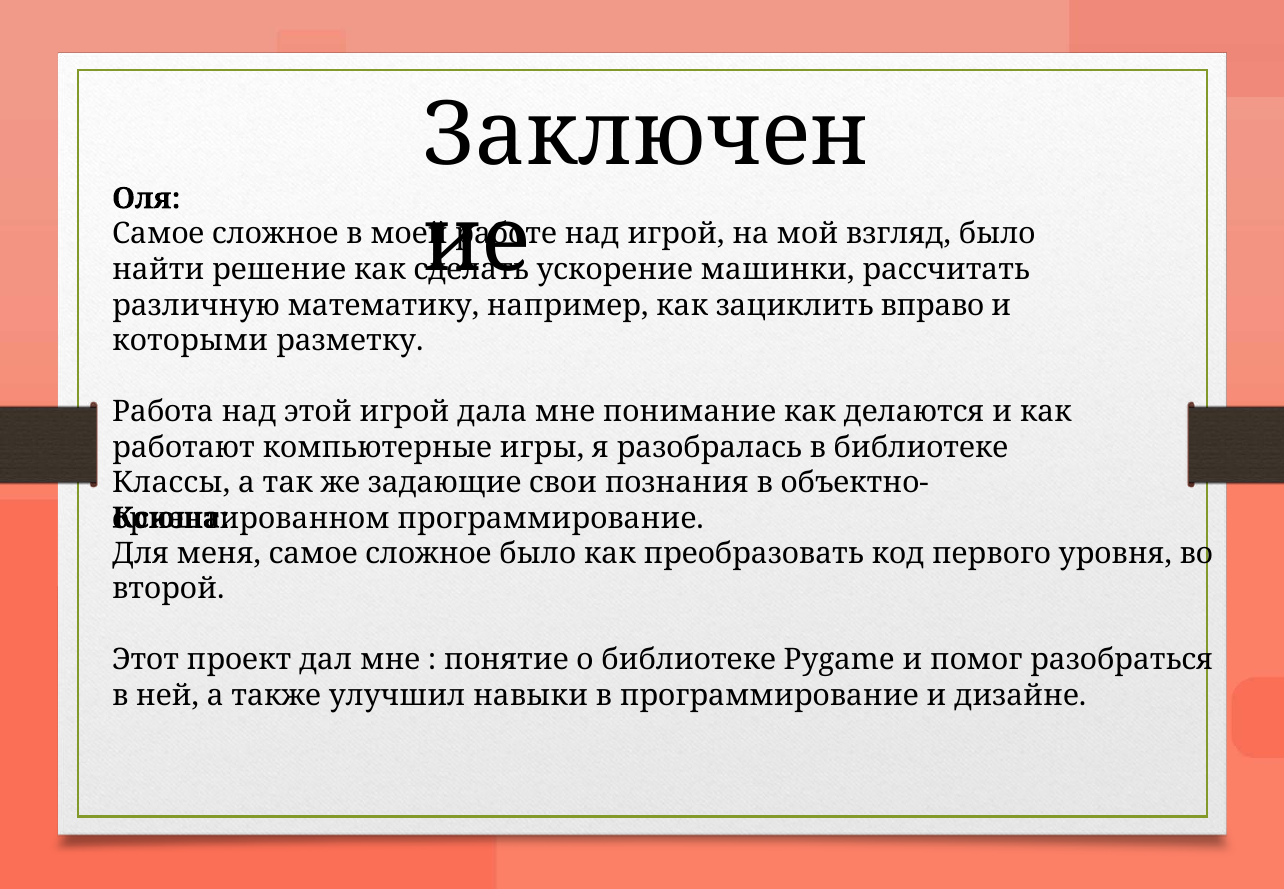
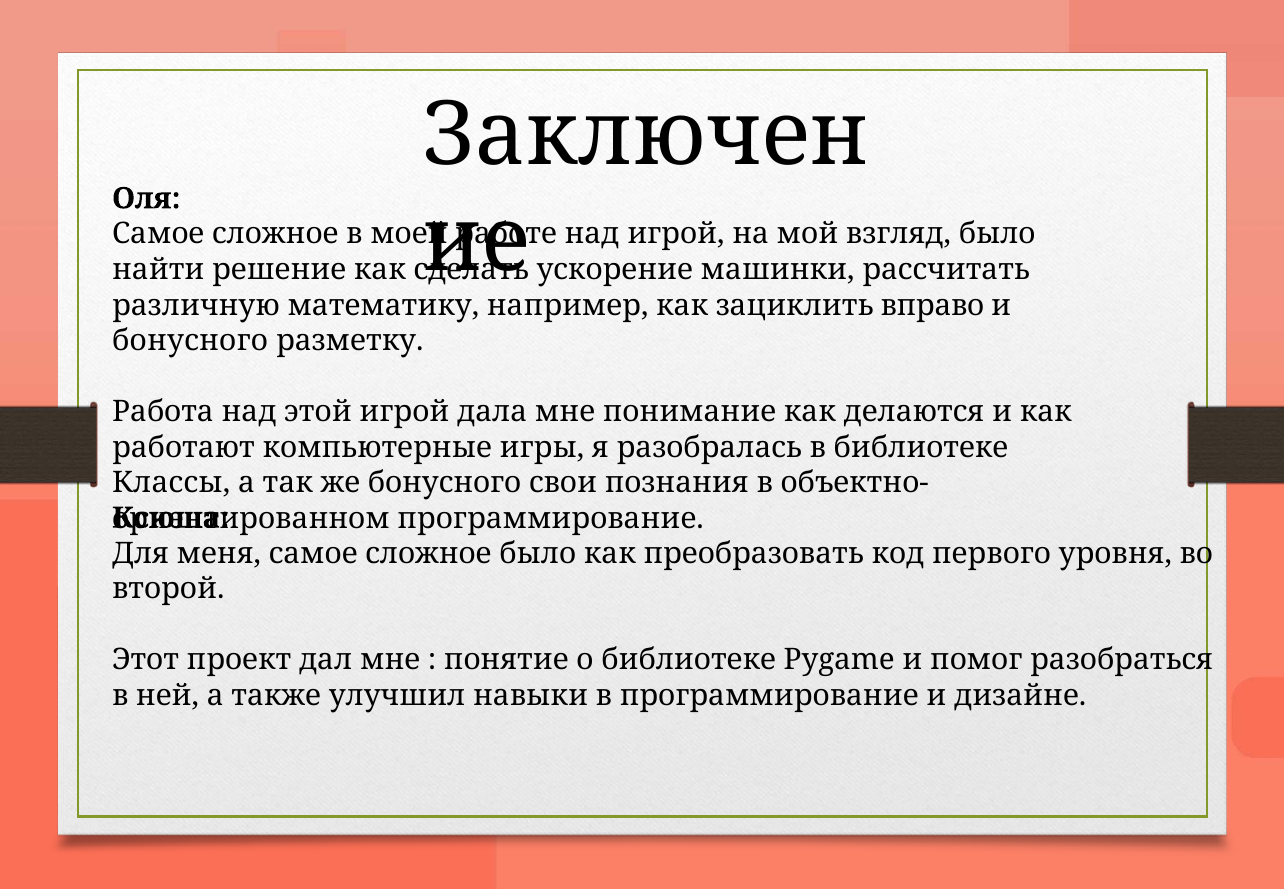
которыми: которыми -> бонусного (190, 341)
же задающие: задающие -> бонусного (445, 483)
